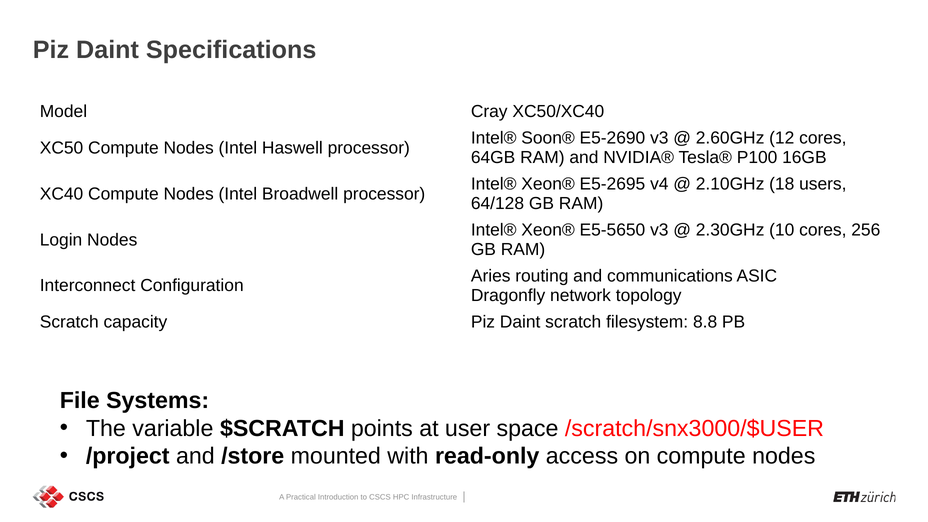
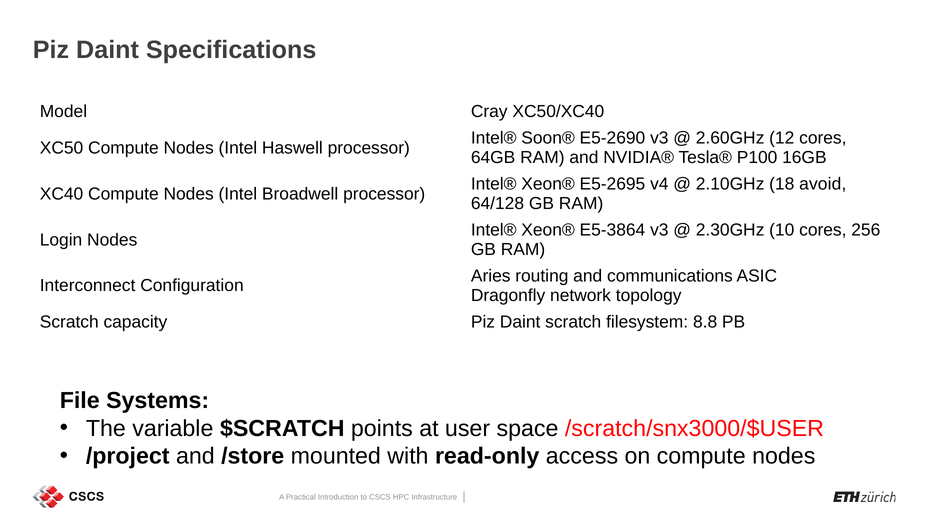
users: users -> avoid (823, 184)
E5-5650: E5-5650 -> E5-3864 (612, 230)
